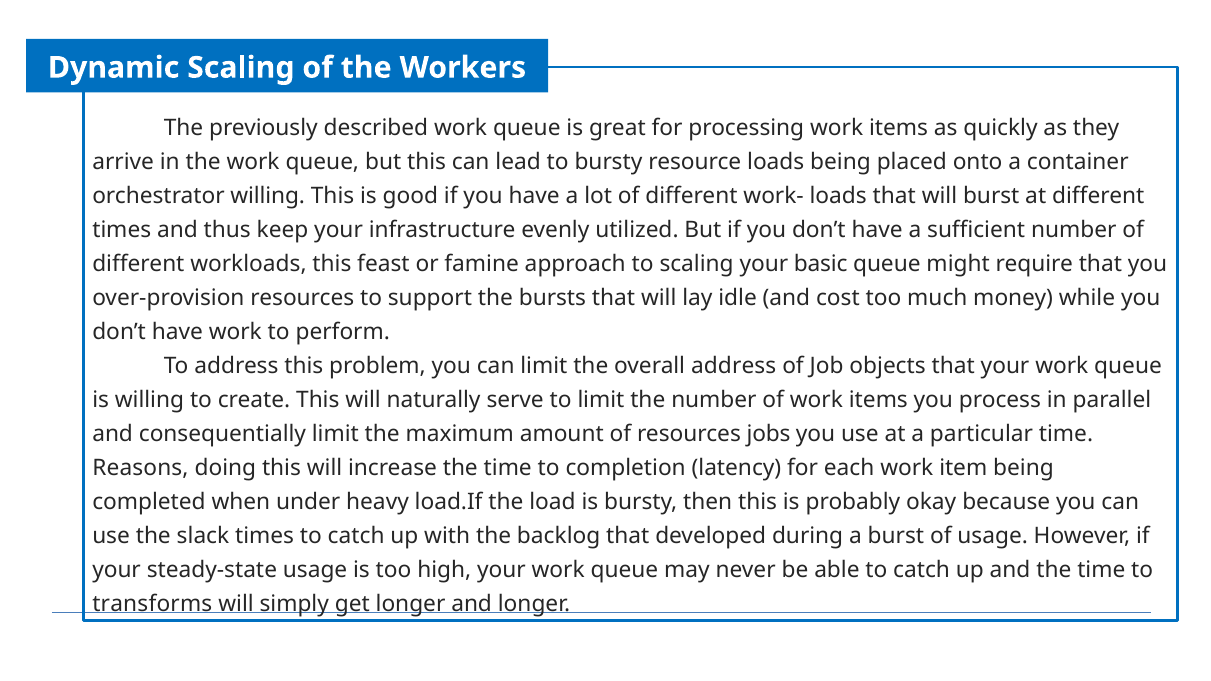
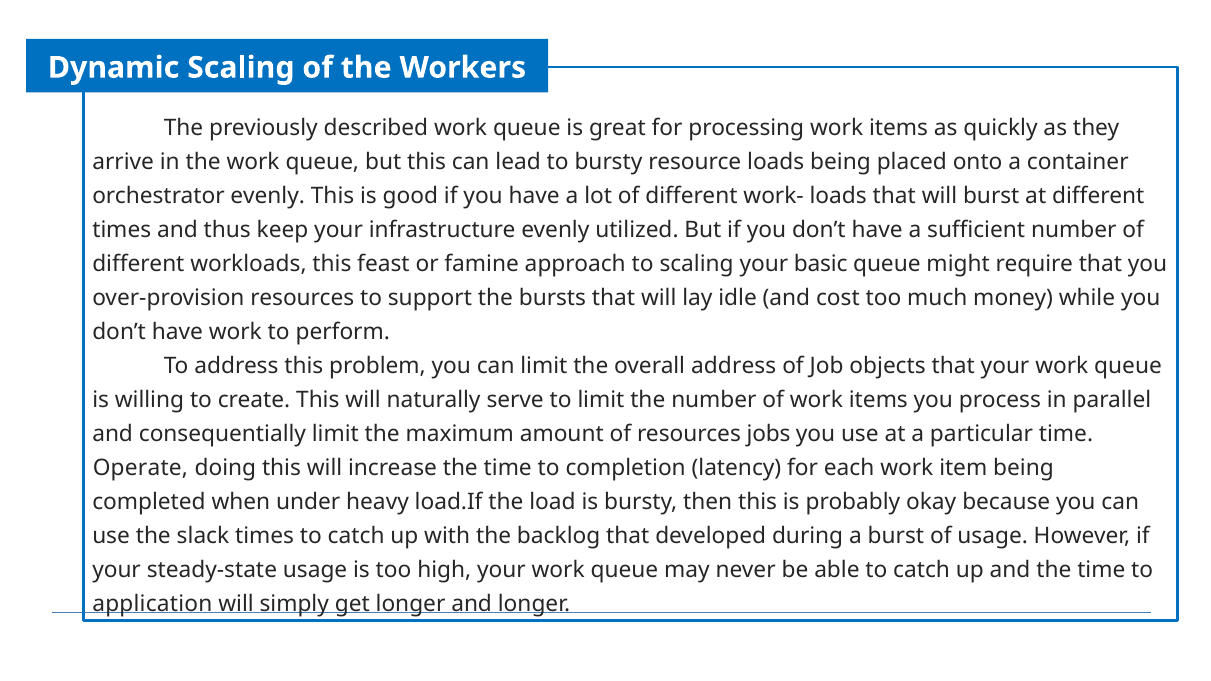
orchestrator willing: willing -> evenly (268, 196)
Reasons: Reasons -> Operate (140, 468)
transforms: transforms -> application (152, 604)
